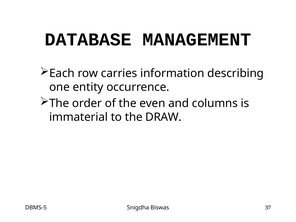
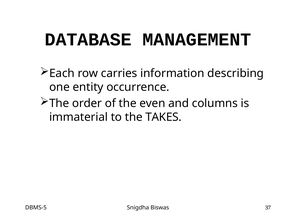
DRAW: DRAW -> TAKES (164, 117)
